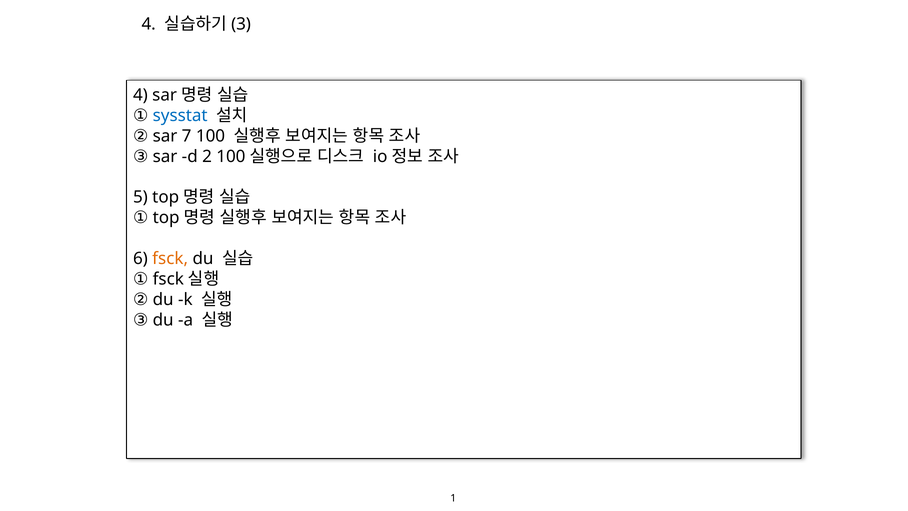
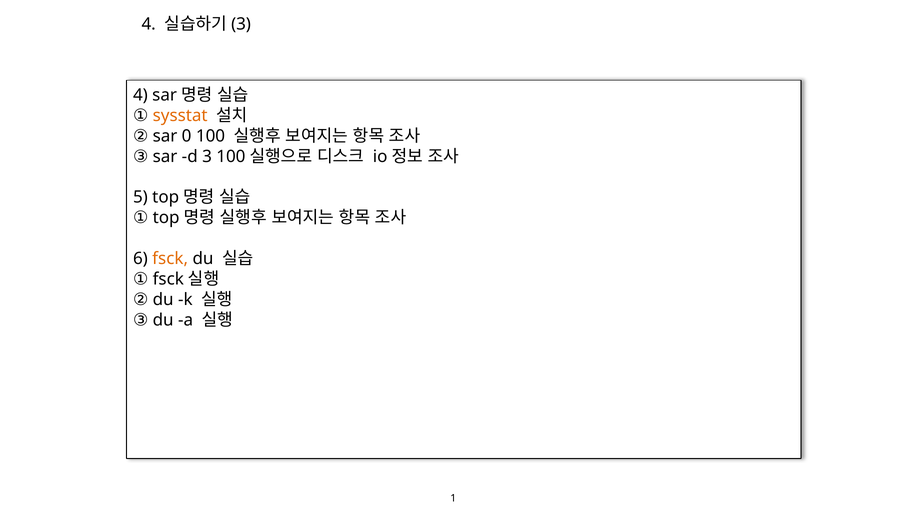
sysstat colour: blue -> orange (180, 116)
7: 7 -> 0 (187, 136)
2: 2 -> 3 (207, 156)
